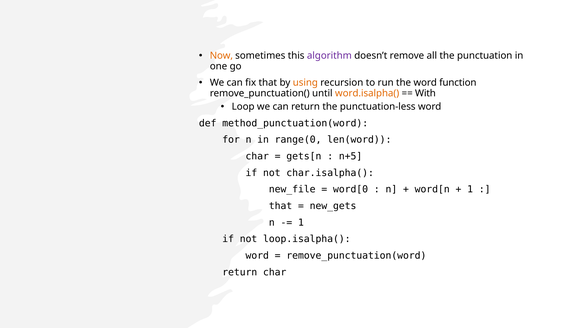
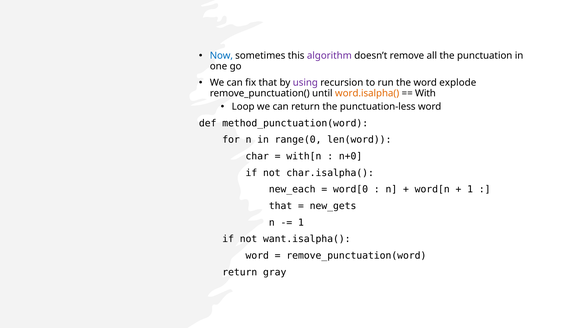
Now colour: orange -> blue (221, 56)
using colour: orange -> purple (305, 83)
function: function -> explode (458, 83)
gets[n: gets[n -> with[n (304, 156)
n+5: n+5 -> n+0 (351, 156)
new_file: new_file -> new_each (292, 189)
loop.isalpha(: loop.isalpha( -> want.isalpha( (307, 239)
return char: char -> gray (275, 272)
